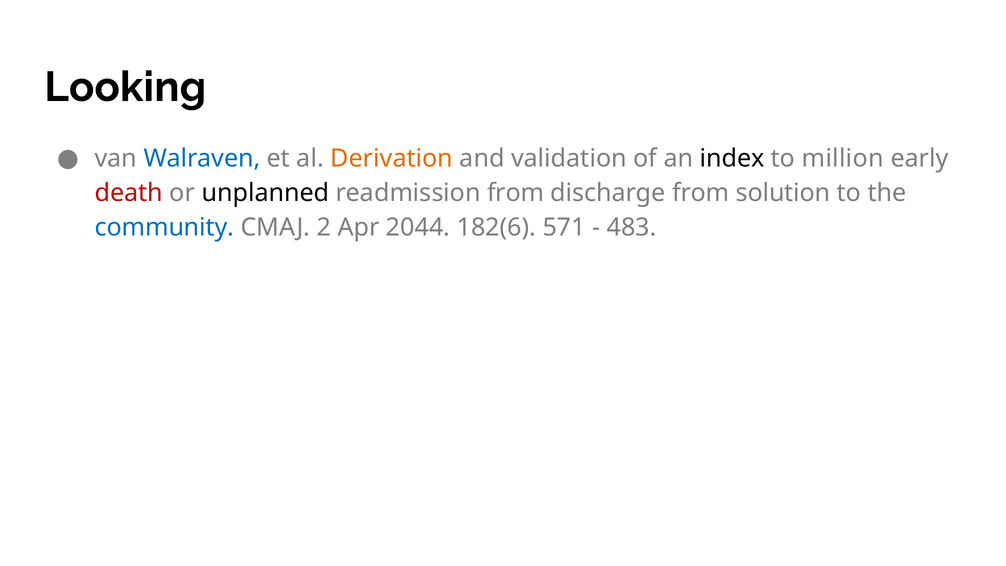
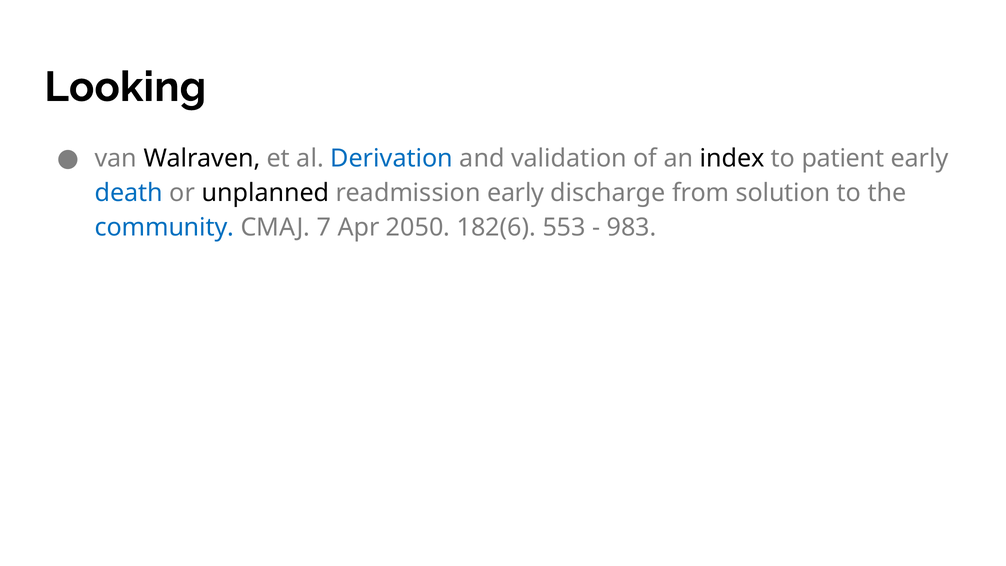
Walraven colour: blue -> black (202, 158)
Derivation colour: orange -> blue (392, 158)
million: million -> patient (843, 158)
death colour: red -> blue (129, 193)
readmission from: from -> early (516, 193)
2: 2 -> 7 (324, 228)
2044: 2044 -> 2050 (418, 228)
571: 571 -> 553 (564, 228)
483: 483 -> 983 (632, 228)
